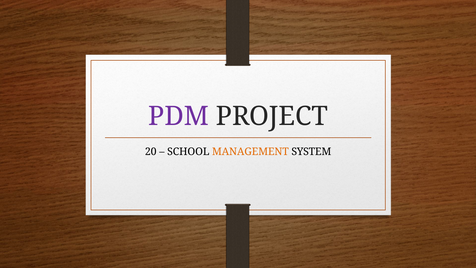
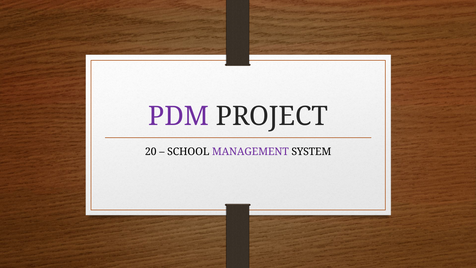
MANAGEMENT colour: orange -> purple (250, 152)
